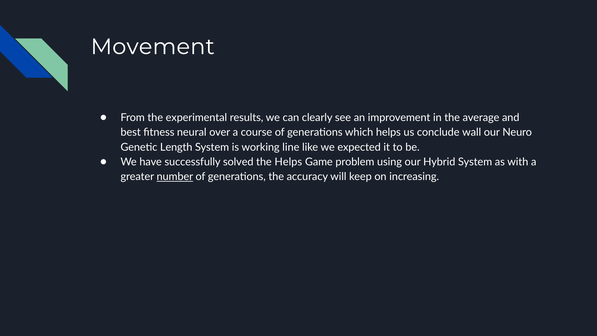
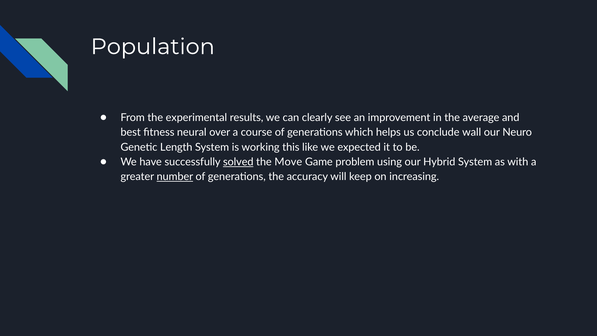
Movement: Movement -> Population (153, 47)
line: line -> this (291, 147)
solved underline: none -> present (238, 162)
the Helps: Helps -> Move (288, 162)
